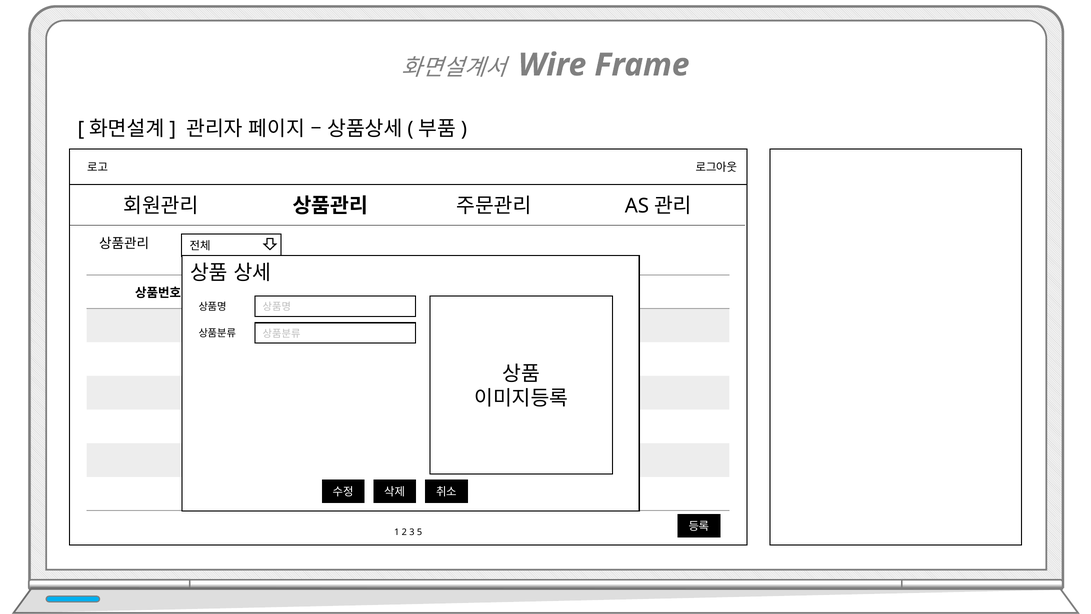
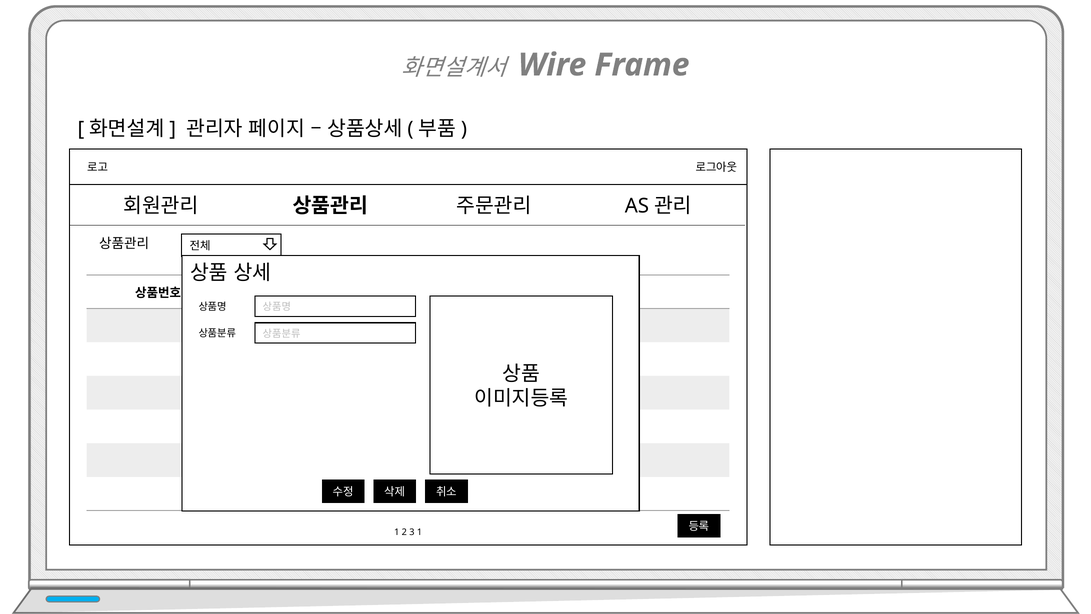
3 5: 5 -> 1 (420, 532)
